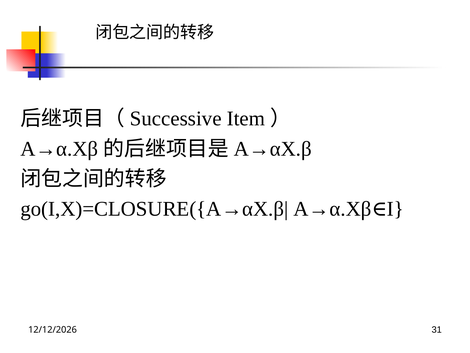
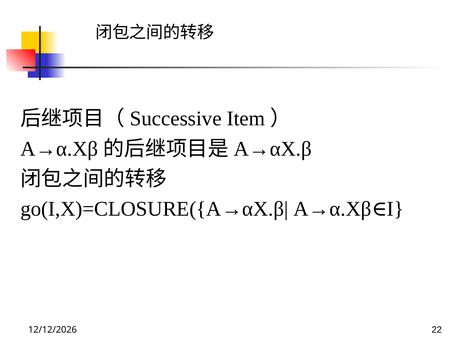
31: 31 -> 22 (437, 329)
